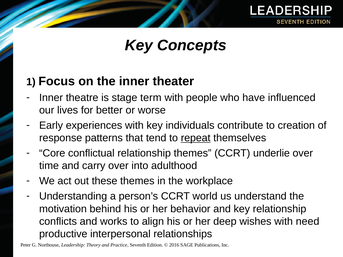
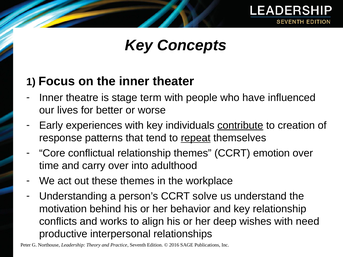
contribute underline: none -> present (240, 126)
underlie: underlie -> emotion (271, 153)
world: world -> solve (205, 196)
